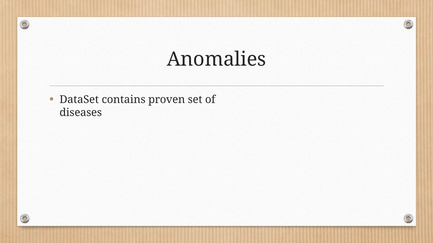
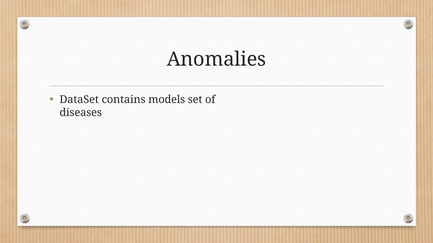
proven: proven -> models (167, 100)
